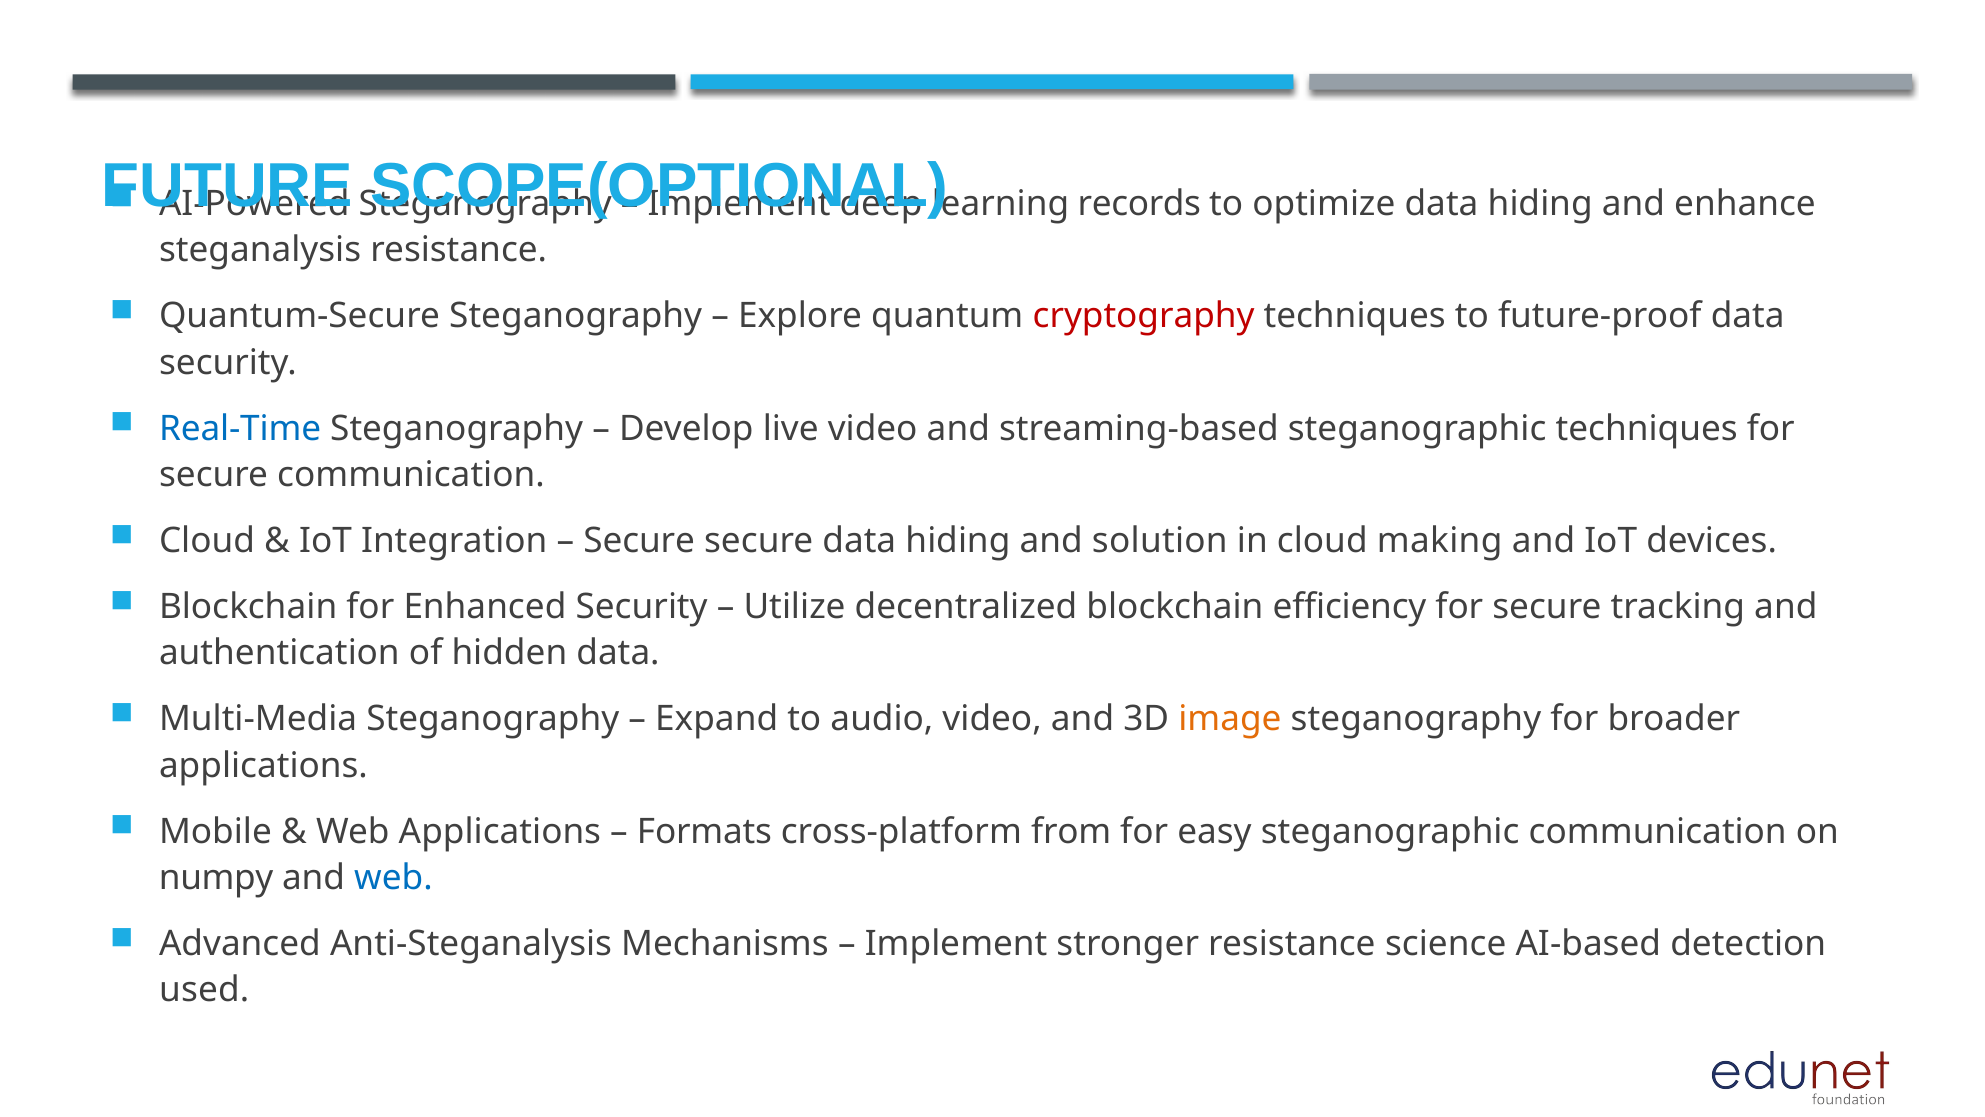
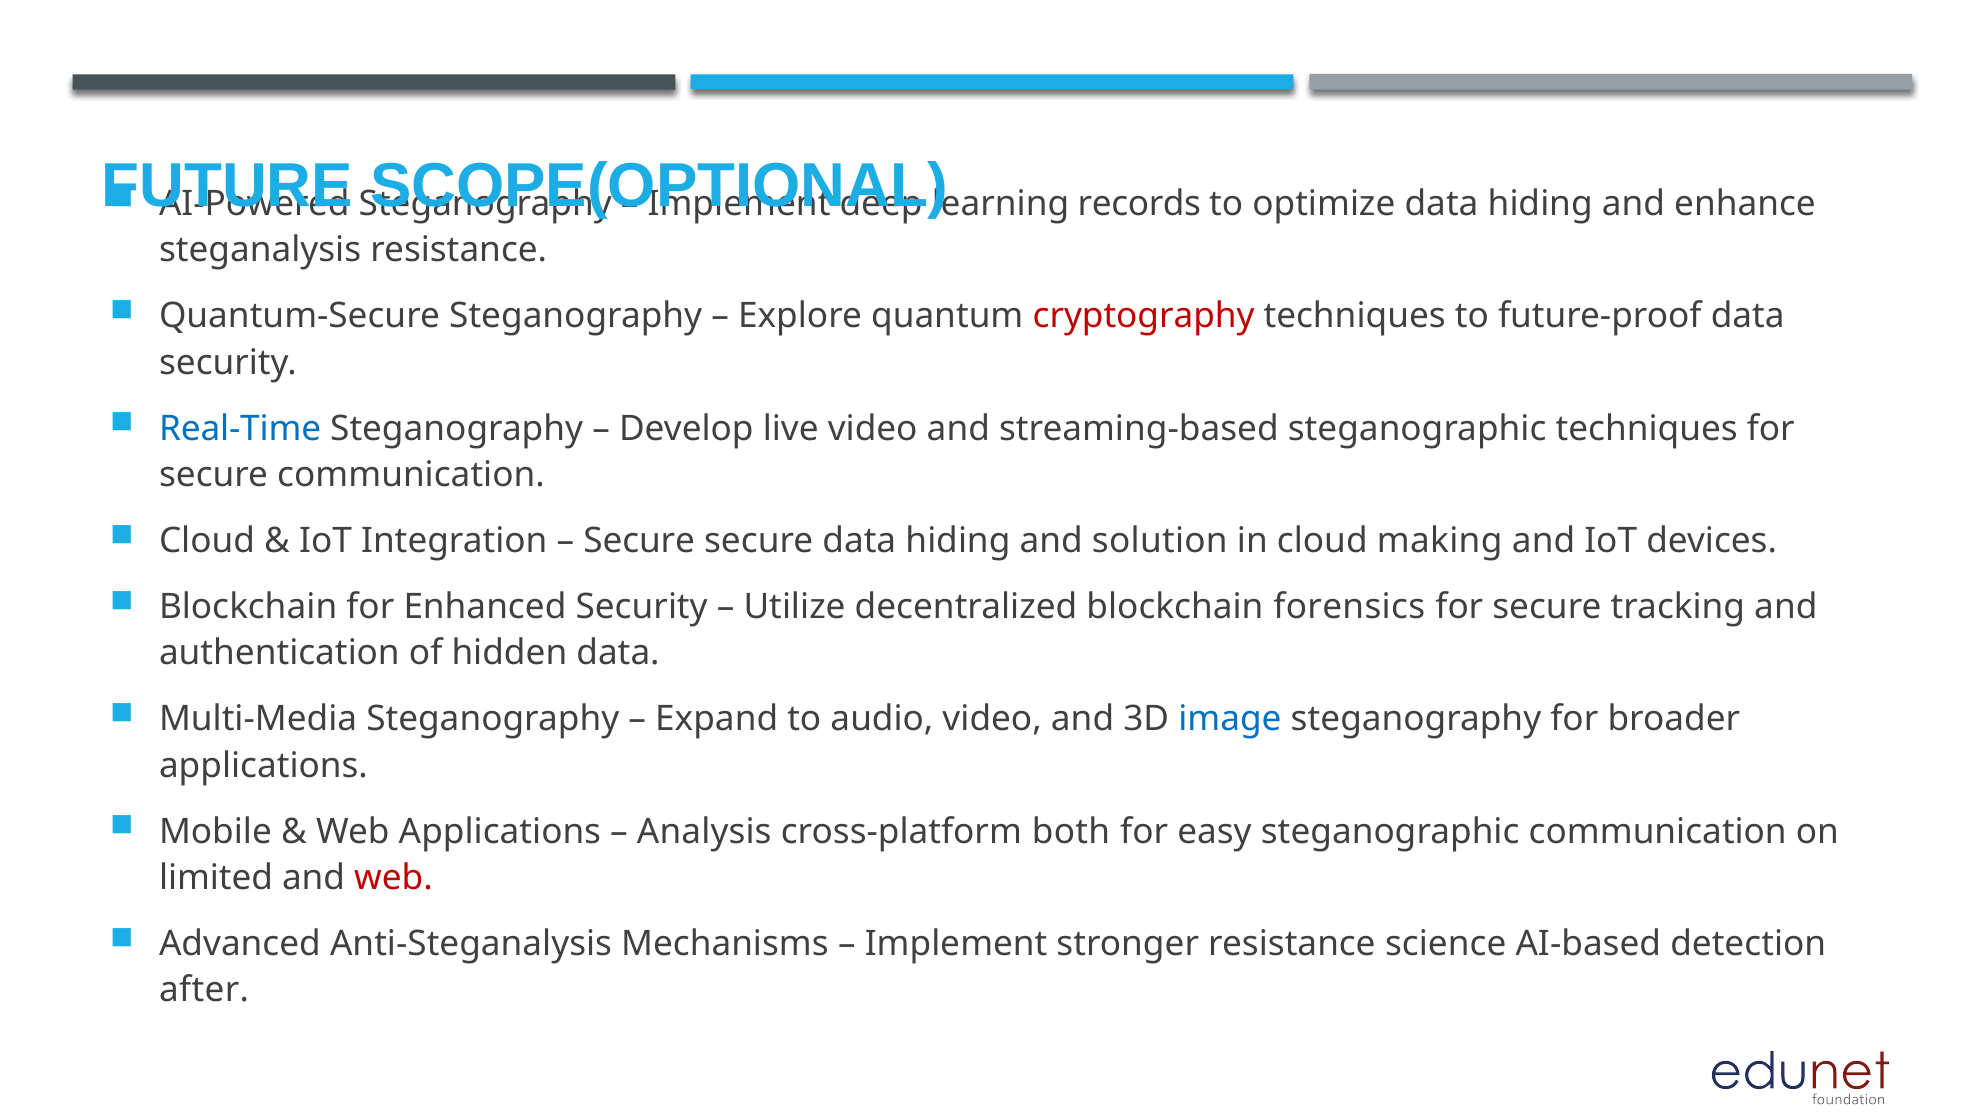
efficiency: efficiency -> forensics (1349, 607)
image colour: orange -> blue (1230, 719)
Formats: Formats -> Analysis (704, 831)
from: from -> both (1071, 831)
numpy: numpy -> limited (216, 878)
web colour: blue -> red (393, 878)
used: used -> after (204, 990)
